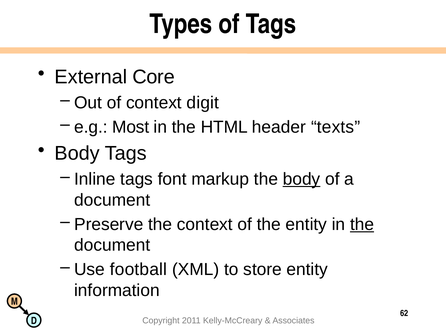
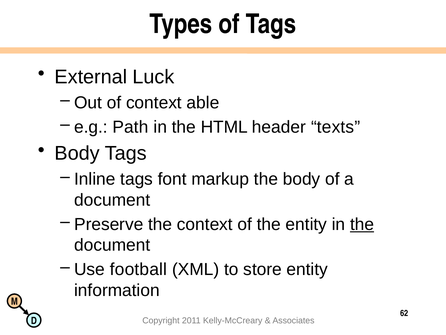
Core: Core -> Luck (153, 77)
digit: digit -> able (203, 102)
Most: Most -> Path (130, 127)
body underline: present -> none (302, 179)
